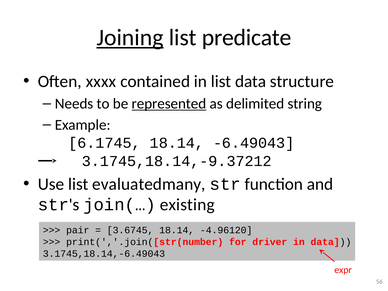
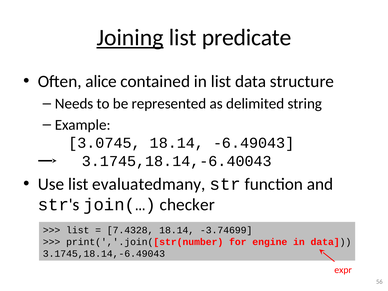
xxxx: xxxx -> alice (101, 81)
represented underline: present -> none (169, 104)
6.1745: 6.1745 -> 3.0745 (105, 143)
3.1745,18.14,-9.37212: 3.1745,18.14,-9.37212 -> 3.1745,18.14,-6.40043 (177, 161)
existing: existing -> checker (187, 205)
pair: pair -> list (78, 230)
3.6745: 3.6745 -> 7.4328 (130, 230)
-4.96120: -4.96120 -> -3.74699 (226, 230)
driver: driver -> engine (270, 242)
